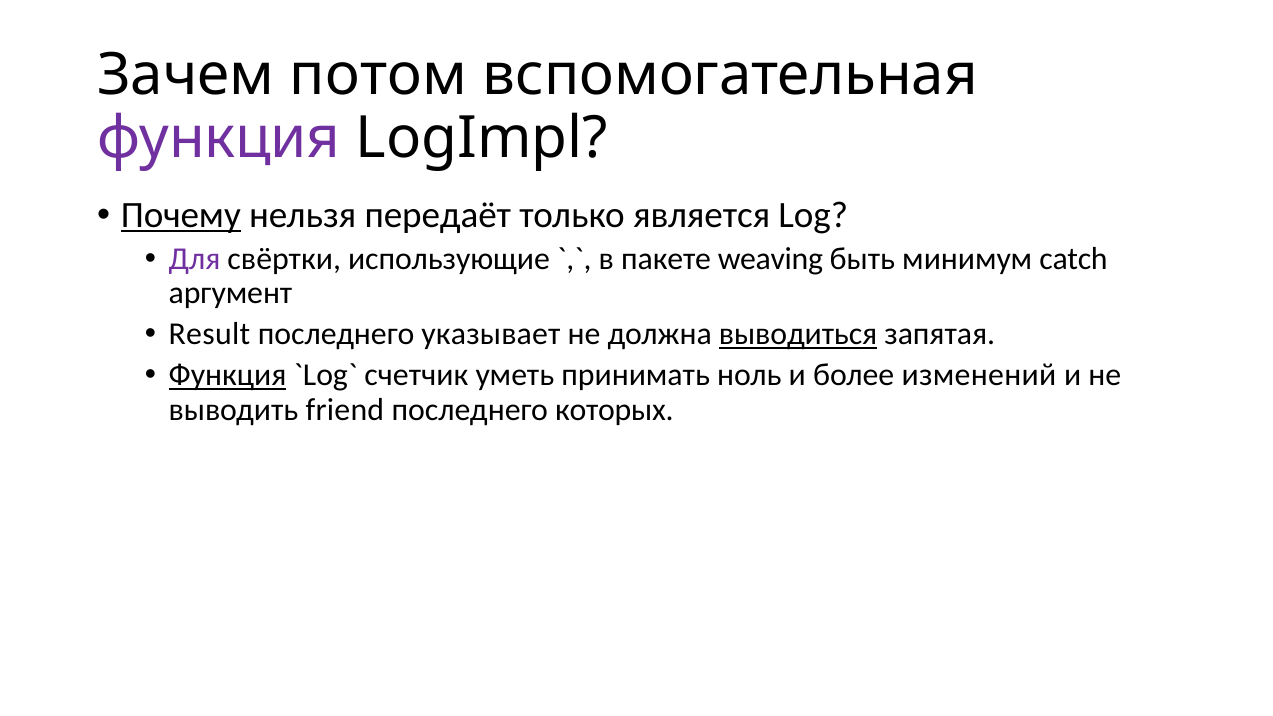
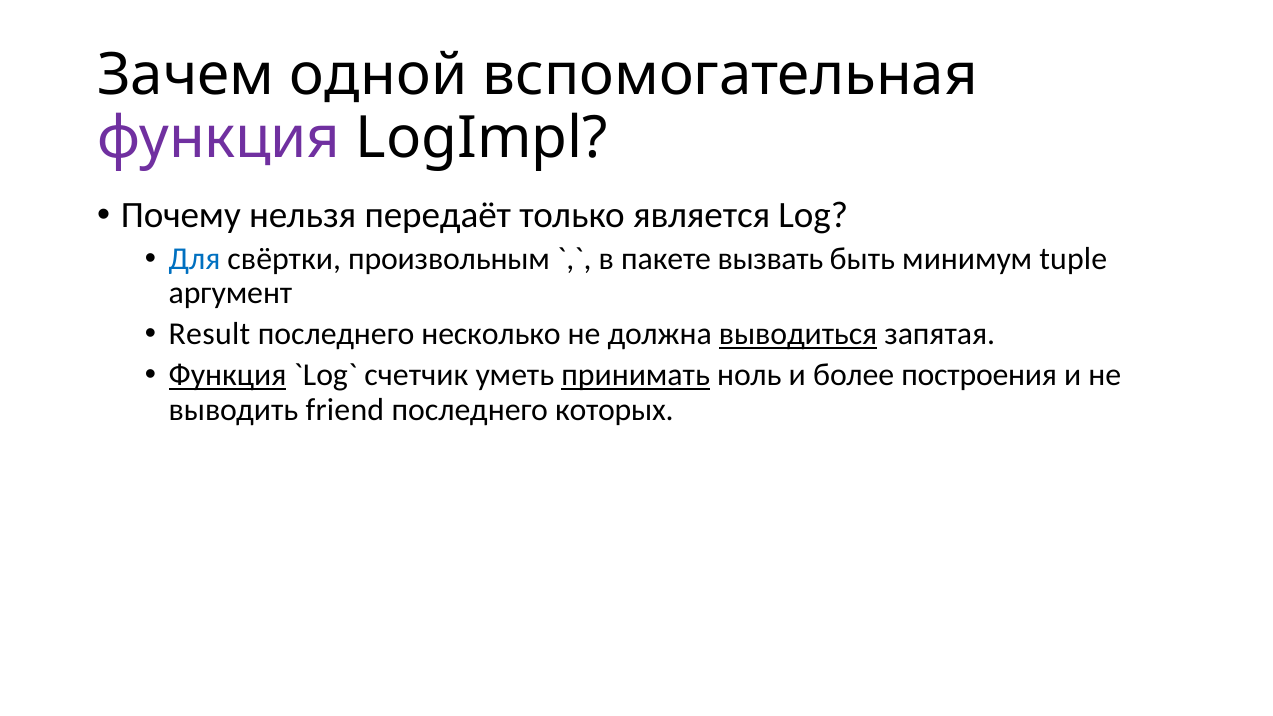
потом: потом -> одной (378, 75)
Почему underline: present -> none (181, 215)
Для colour: purple -> blue (195, 259)
использующие: использующие -> произвольным (449, 259)
weaving: weaving -> вызвать (770, 259)
catch: catch -> tuple (1073, 259)
указывает: указывает -> несколько (491, 334)
принимать underline: none -> present (636, 375)
изменений: изменений -> построения (979, 375)
